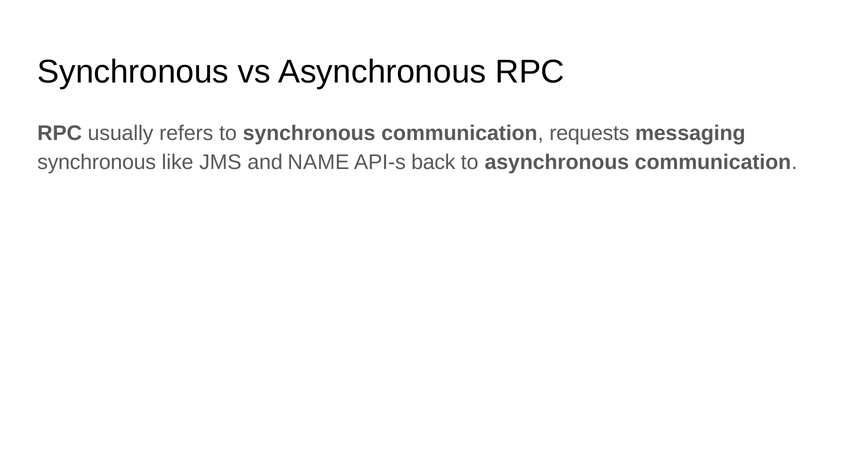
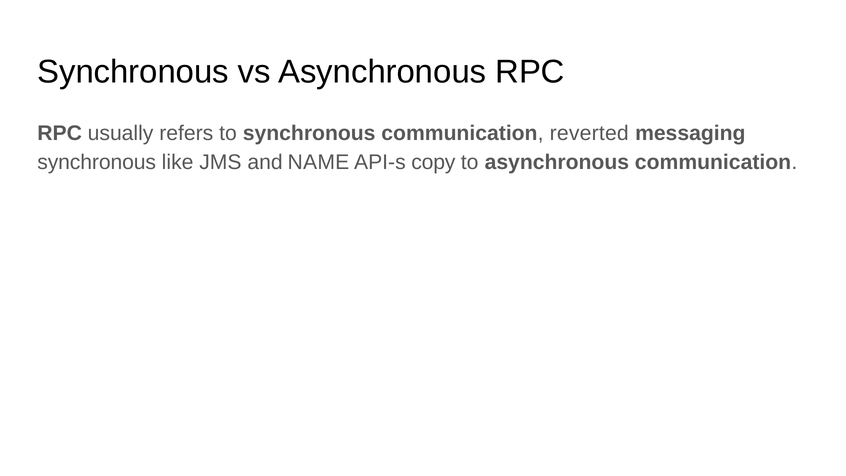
requests: requests -> reverted (589, 133)
back: back -> copy (433, 162)
